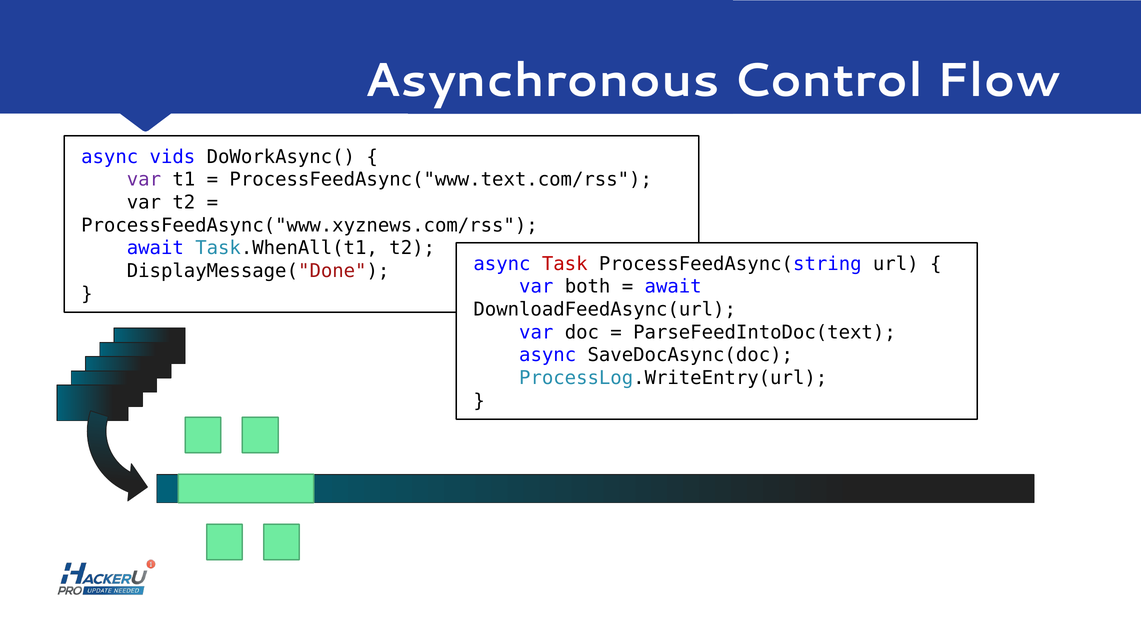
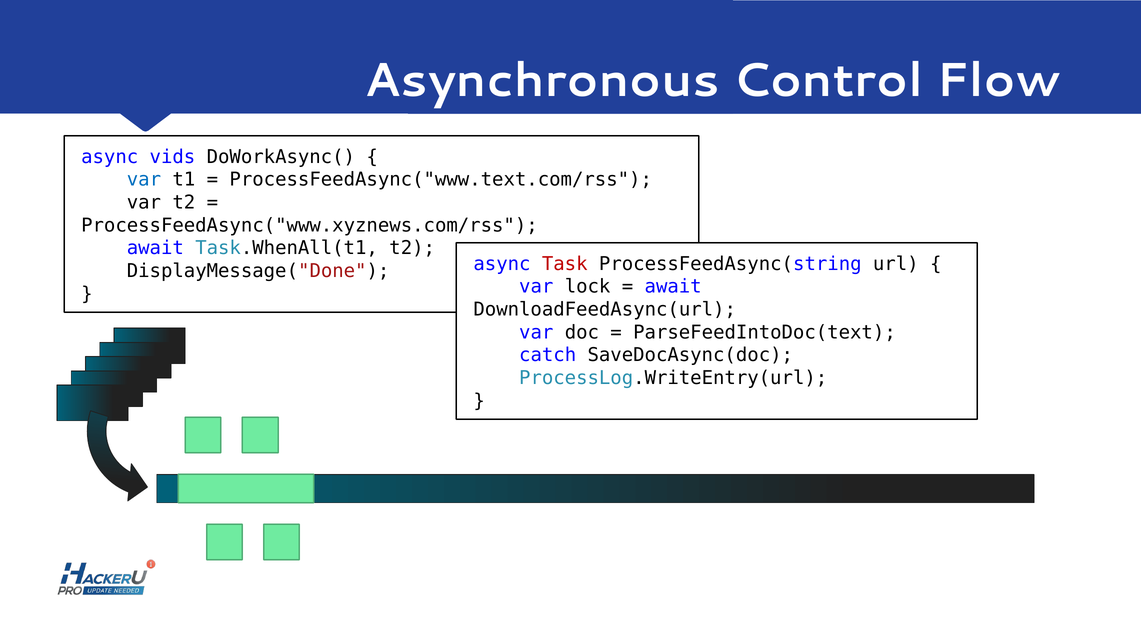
var colour: purple -> blue (144, 180)
both: both -> lock (588, 287)
async: async -> catch (548, 355)
